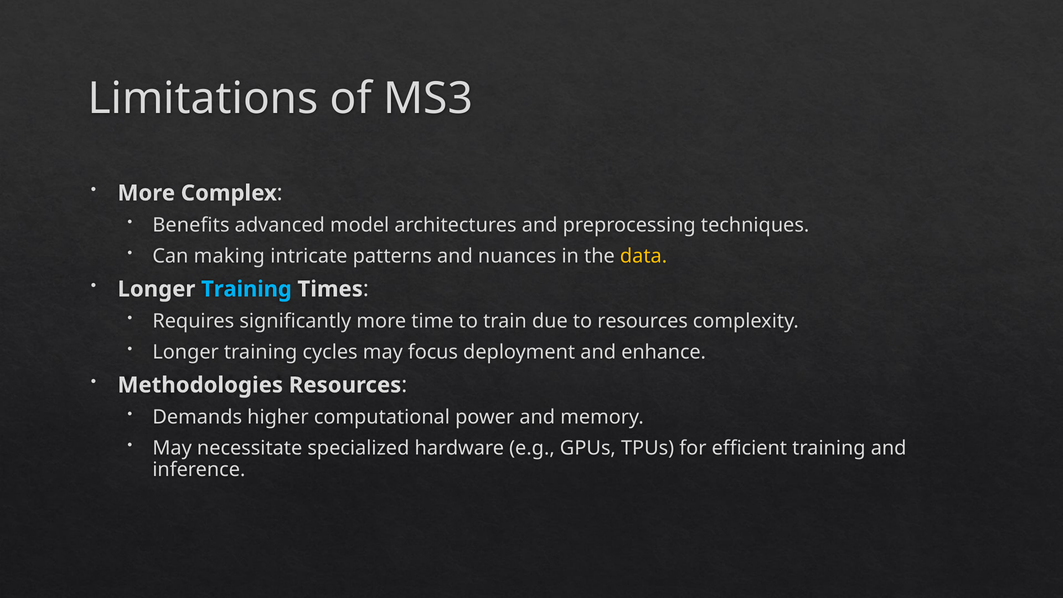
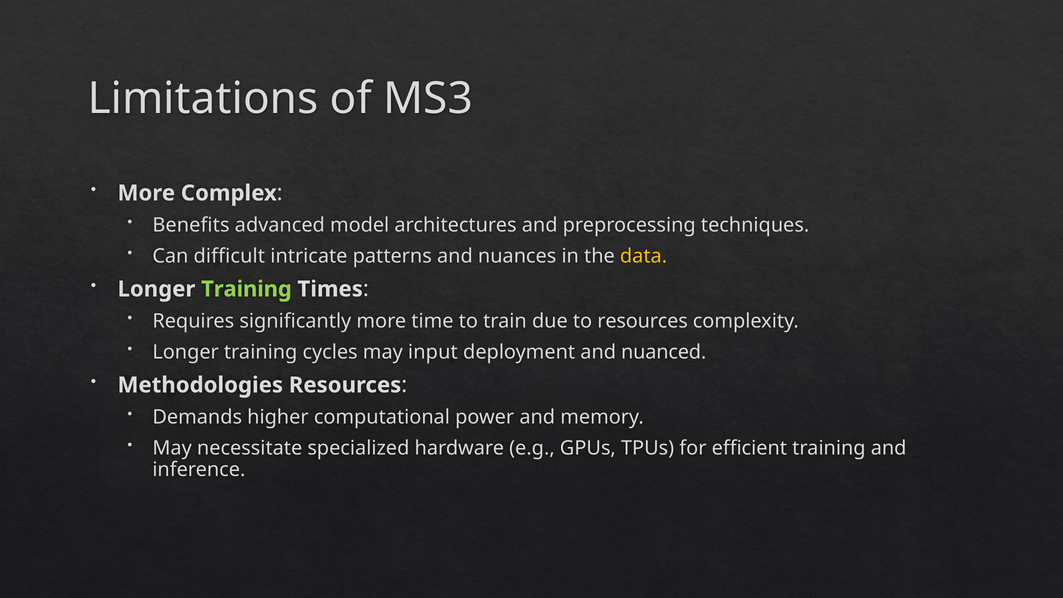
making: making -> difficult (229, 256)
Training colour: light blue -> light green (246, 289)
focus: focus -> input (433, 352)
enhance: enhance -> nuanced (664, 352)
